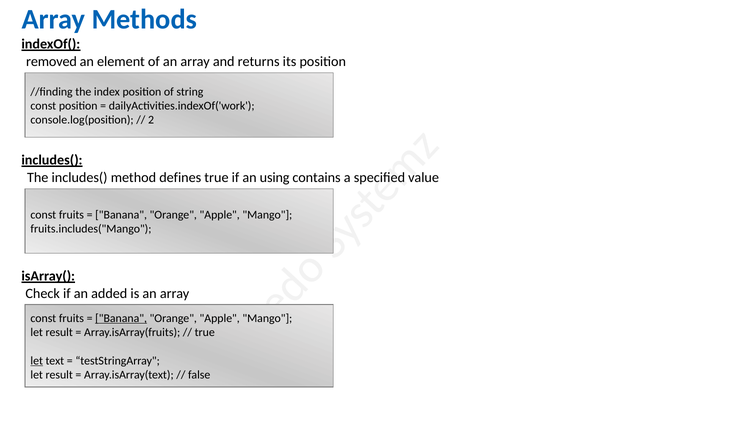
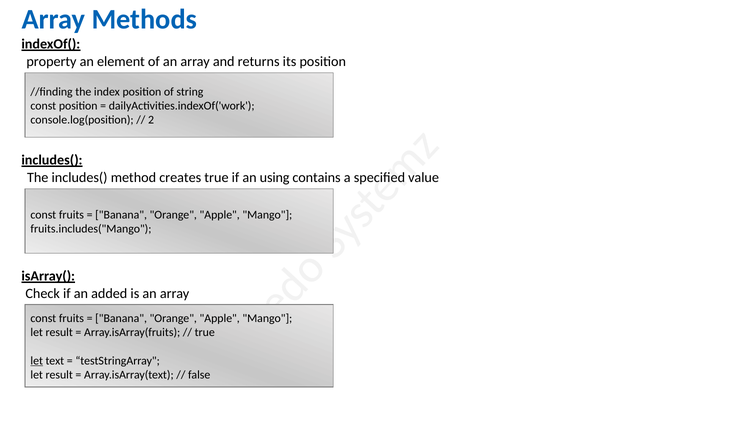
removed: removed -> property (51, 62)
defines: defines -> creates (180, 178)
Banana underline: present -> none (121, 318)
